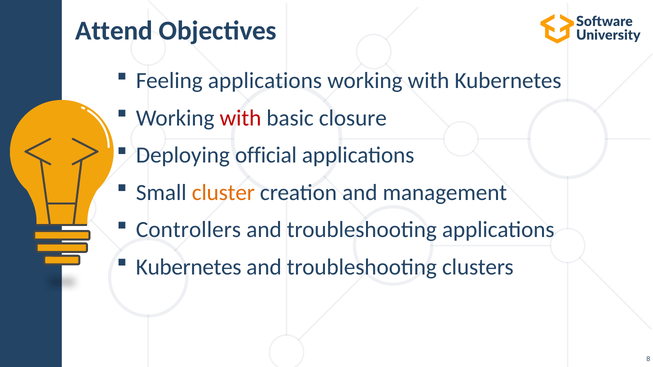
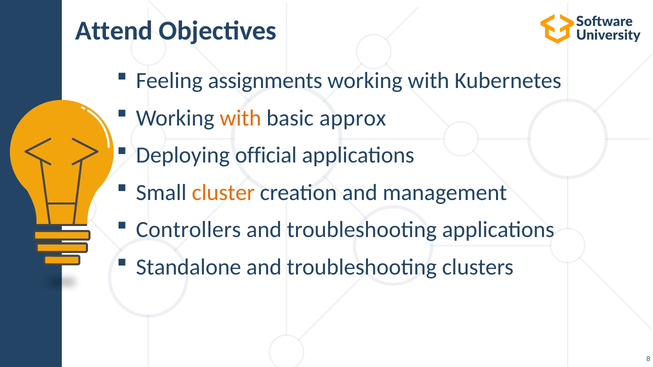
Feeling applications: applications -> assignments (265, 81)
with colour: red -> orange (240, 118)
closure: closure -> approx (353, 118)
Kubernetes: Kubernetes -> Standalone (189, 267)
